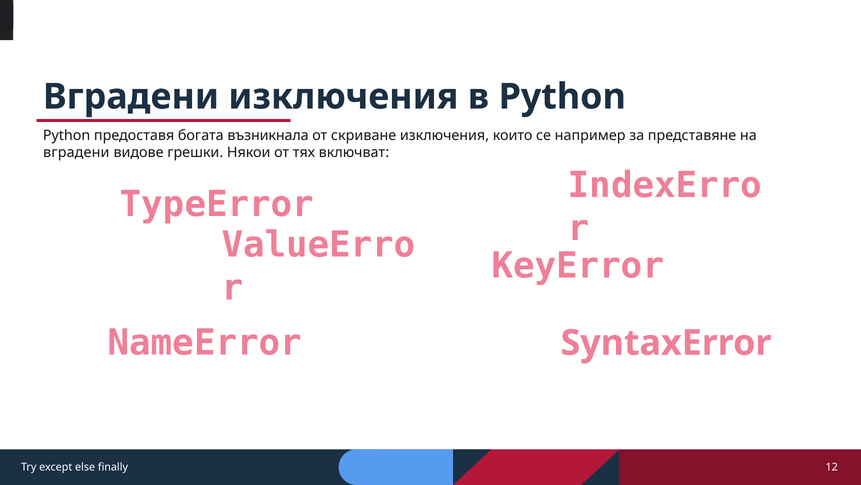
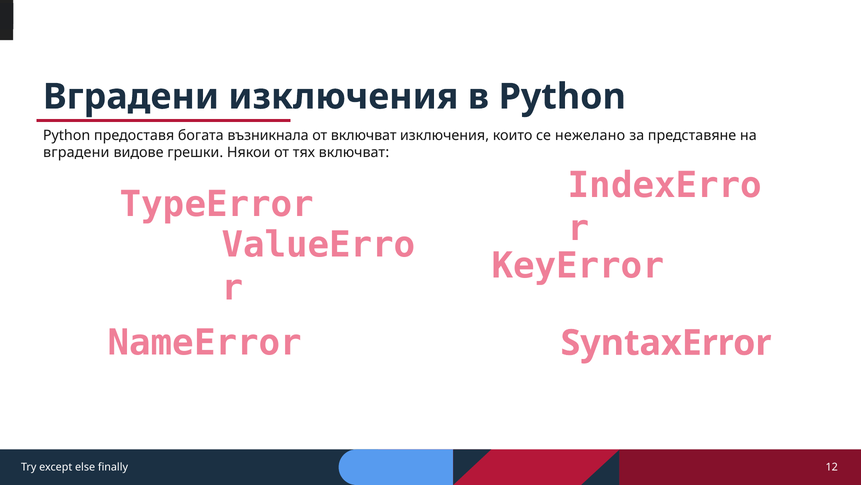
от скриване: скриване -> включват (364, 135)
например: например -> нежелано (590, 135)
